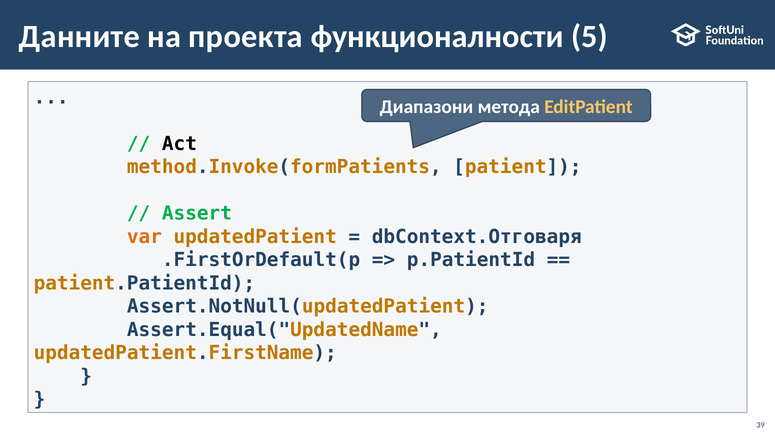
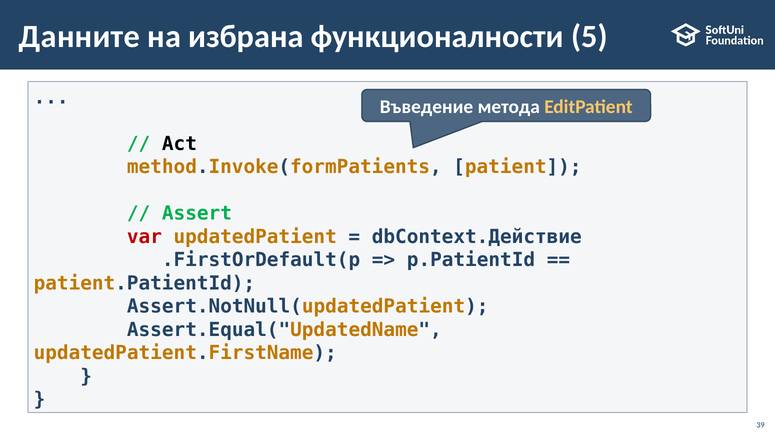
проекта: проекта -> избрана (246, 37)
Диапазони: Диапазони -> Въведение (427, 107)
var colour: orange -> red (144, 237)
dbContext.Отговаря: dbContext.Отговаря -> dbContext.Действие (477, 237)
